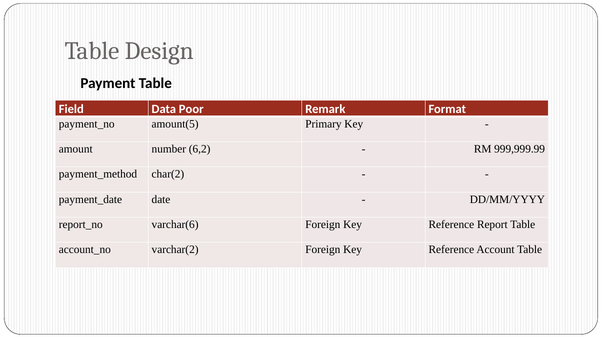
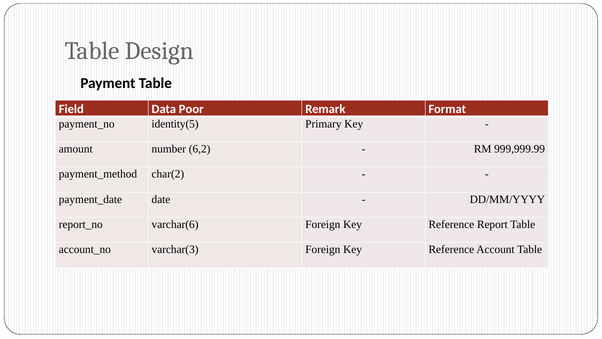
amount(5: amount(5 -> identity(5 (175, 124)
varchar(2: varchar(2 -> varchar(3 (175, 249)
